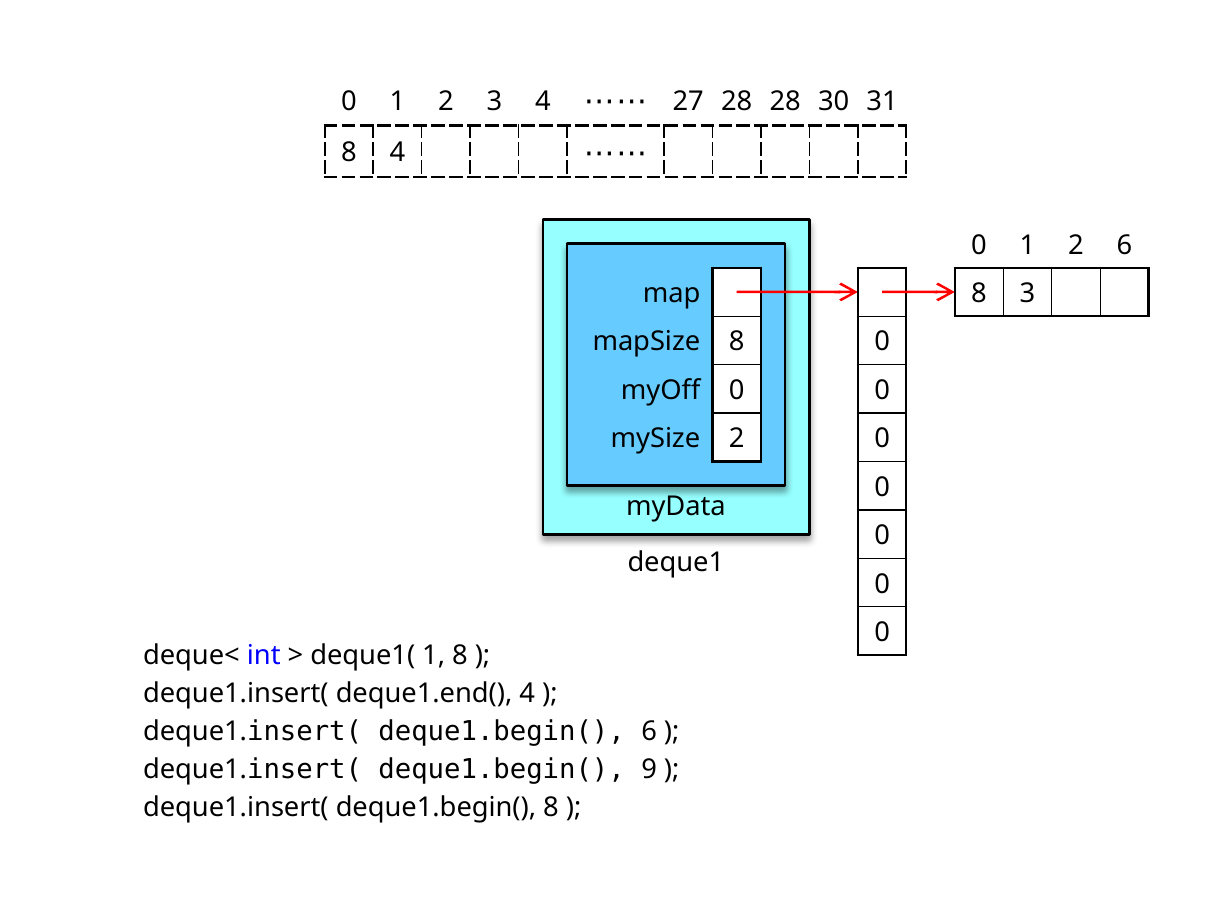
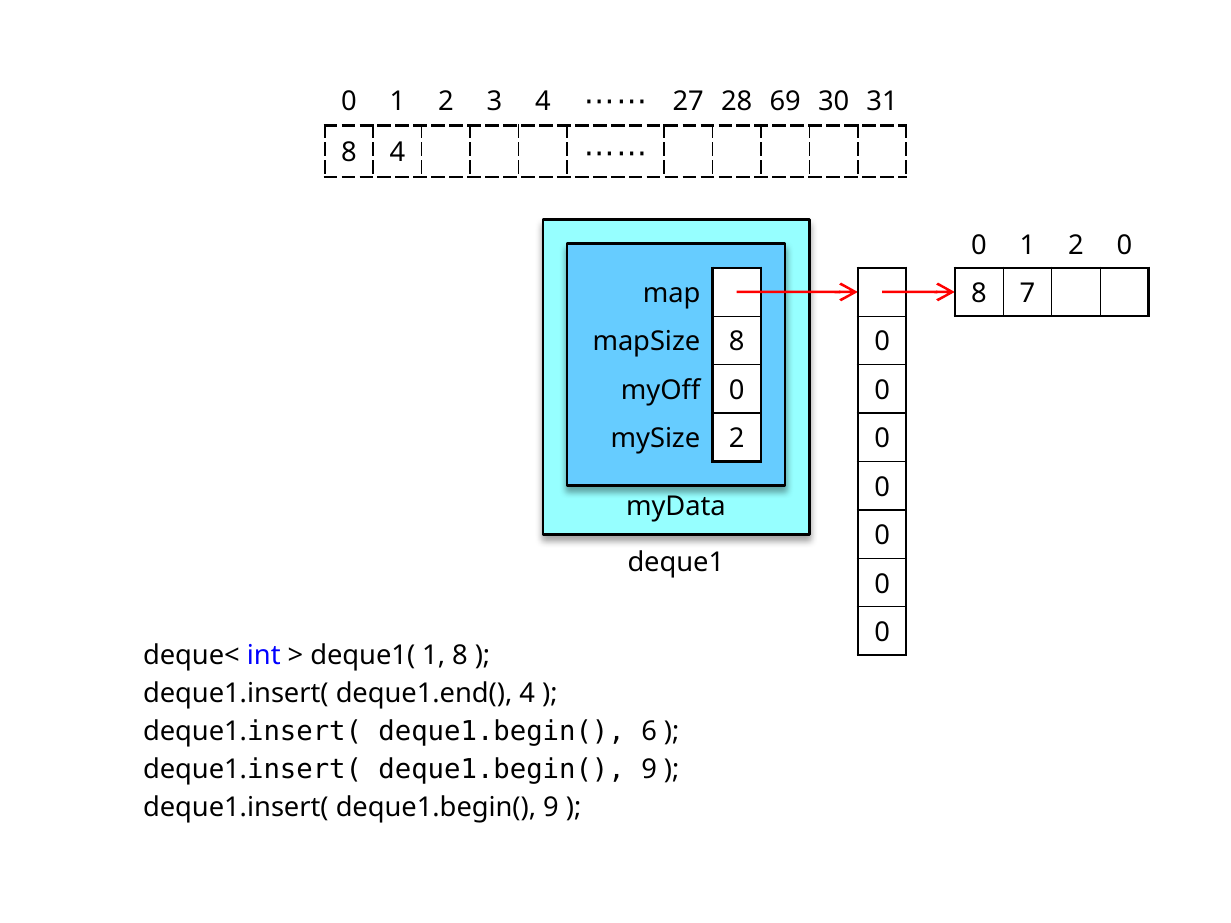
28 28: 28 -> 69 (785, 101)
1 2 6: 6 -> 0 (1124, 245)
8 3: 3 -> 7 (1027, 294)
deque1.insert( deque1.begin( 8: 8 -> 9 (551, 808)
